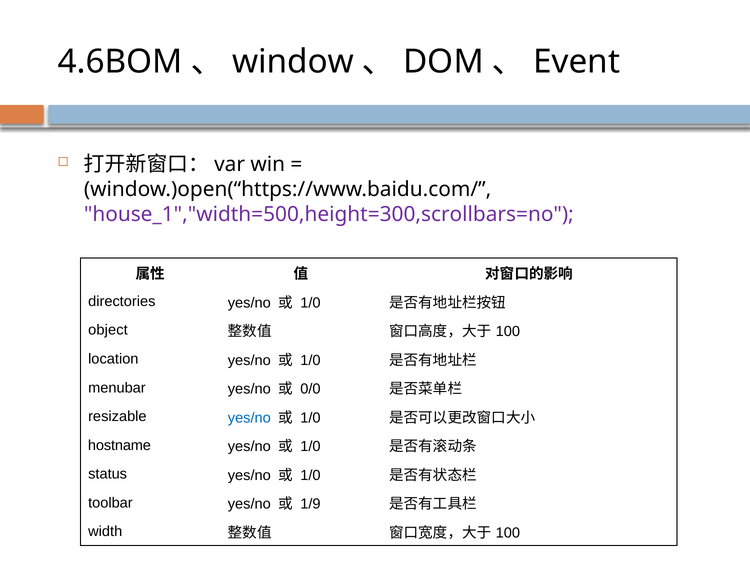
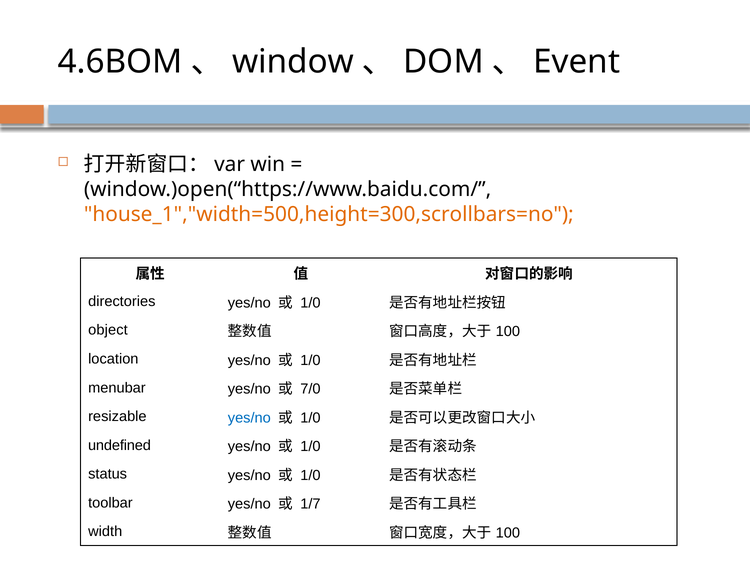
house_1","width=500,height=300,scrollbars=no colour: purple -> orange (329, 215)
0/0: 0/0 -> 7/0 (310, 389)
hostname: hostname -> undefined (119, 446)
1/9: 1/9 -> 1/7 (310, 505)
